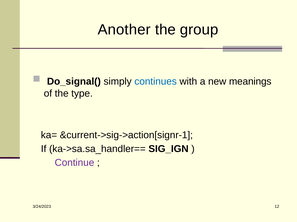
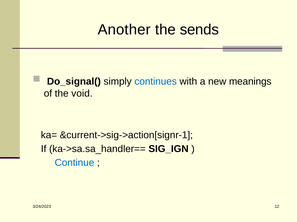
group: group -> sends (199, 30)
type: type -> void (82, 94)
Continue colour: purple -> blue (74, 163)
